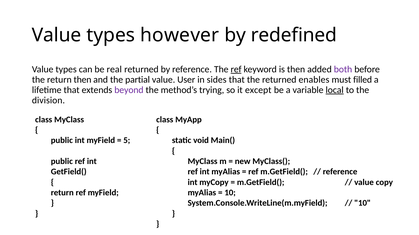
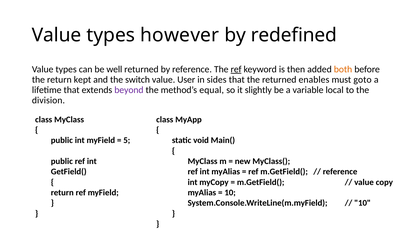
real: real -> well (114, 69)
both colour: purple -> orange (343, 69)
return then: then -> kept (82, 80)
partial: partial -> switch (138, 80)
filled: filled -> goto (363, 80)
trying: trying -> equal (212, 90)
except: except -> slightly (258, 90)
local underline: present -> none (335, 90)
